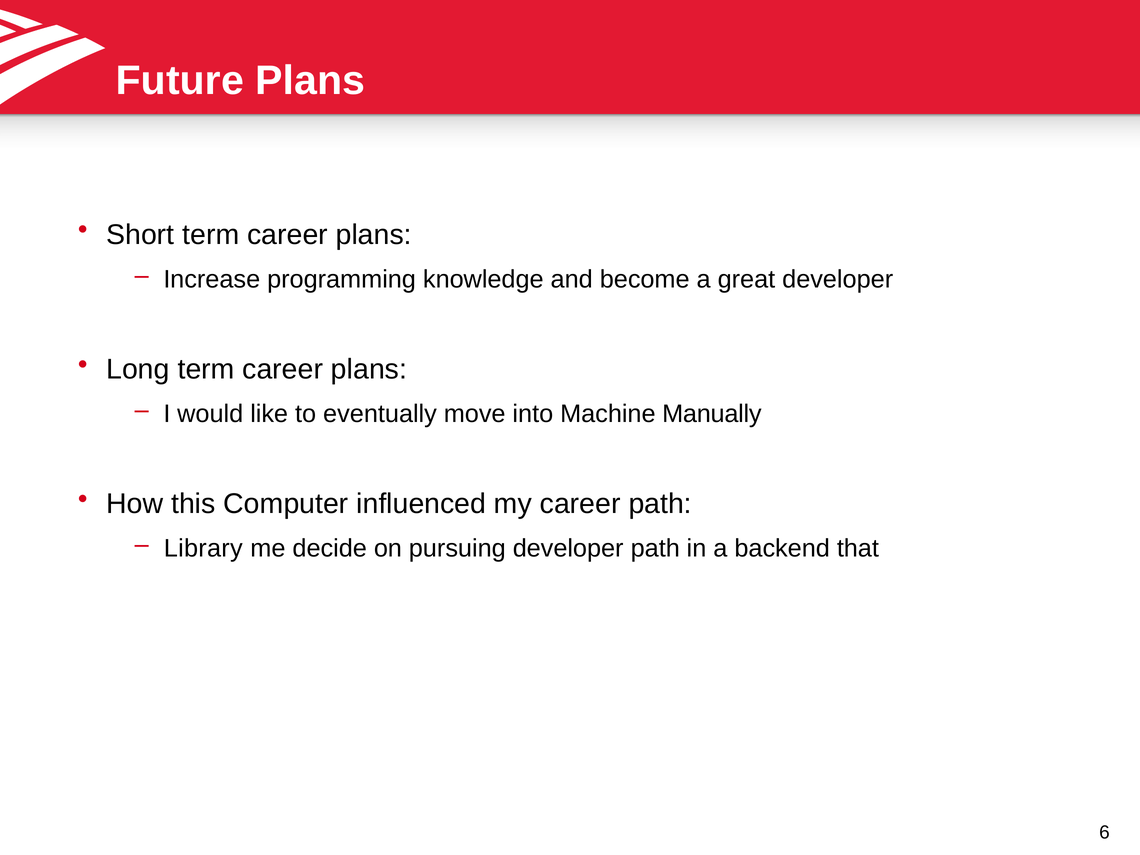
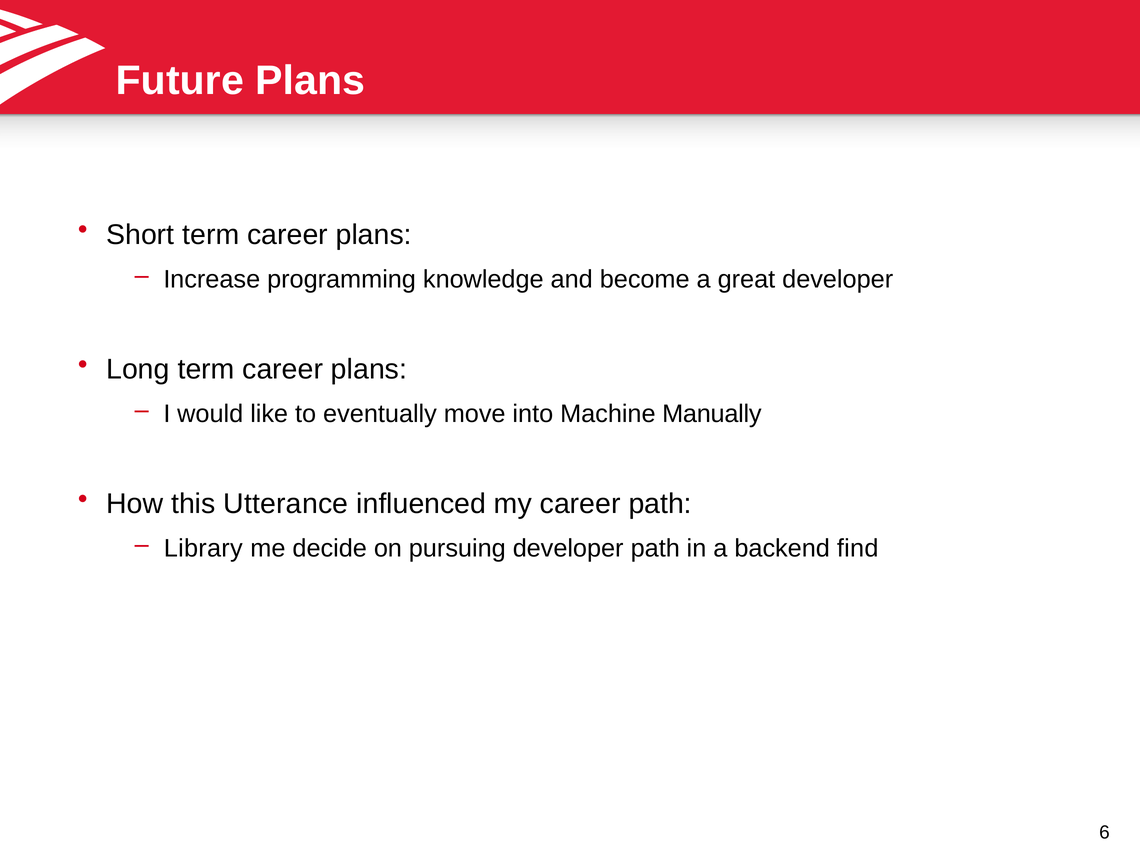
Computer: Computer -> Utterance (286, 504)
that: that -> find (858, 549)
